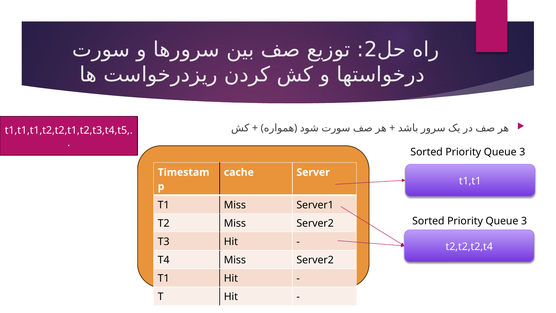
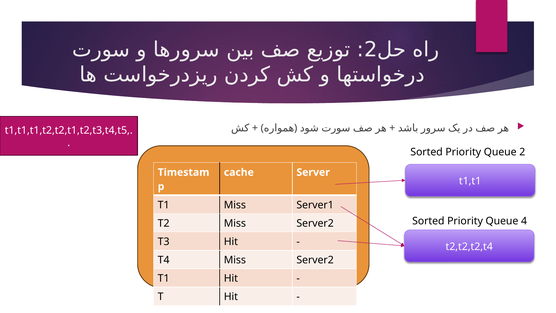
3: 3 -> 2 (522, 152)
3: 3 -> 4 (524, 221)
